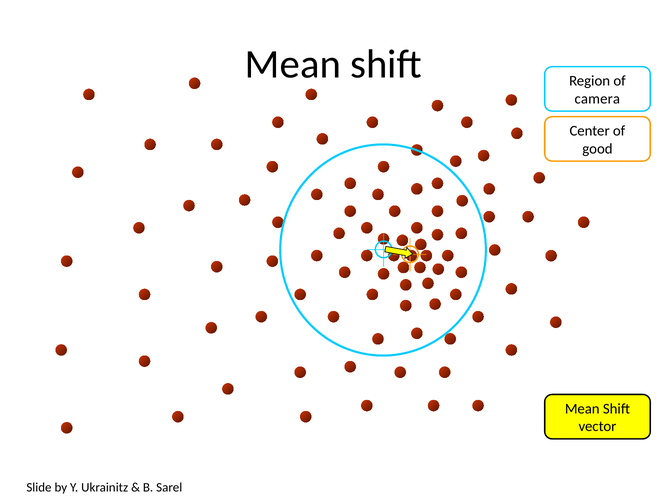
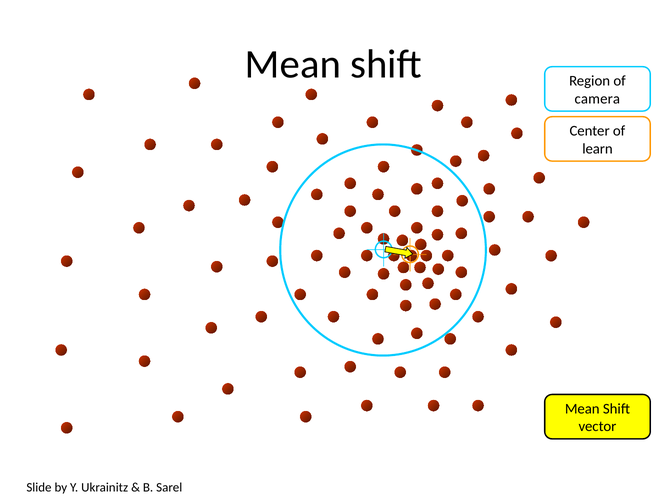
good: good -> learn (597, 149)
